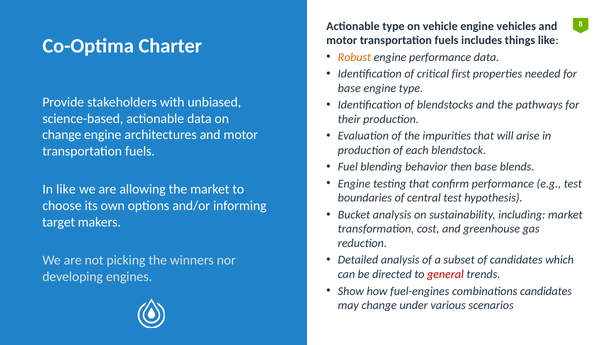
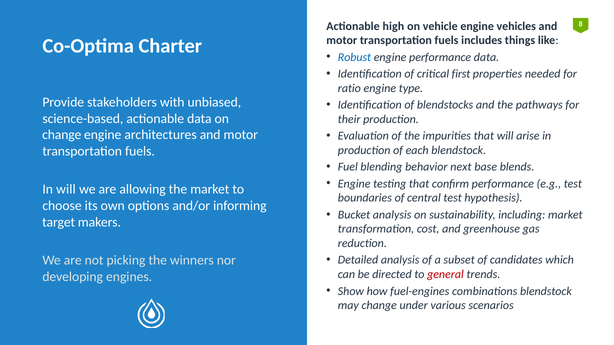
Actionable type: type -> high (393, 26)
Robust colour: orange -> blue (354, 57)
base: base -> ratio (349, 88)
then: then -> next (461, 167)
In like: like -> will (66, 190)
combinations candidates: candidates -> blendstock (546, 291)
